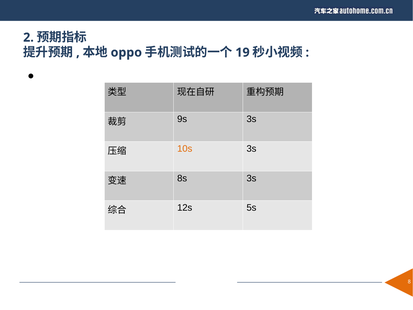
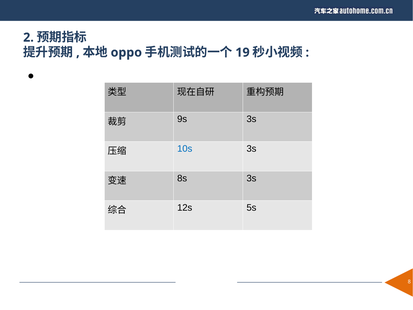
10s colour: orange -> blue (185, 149)
